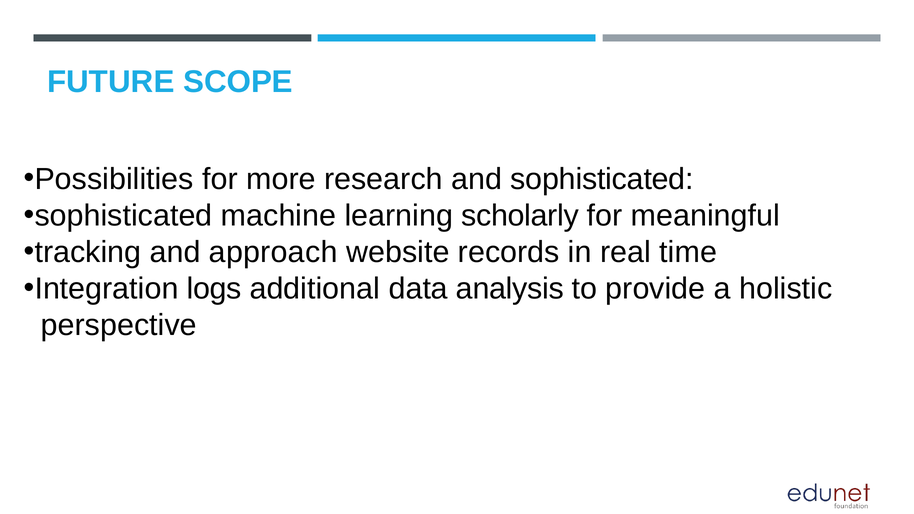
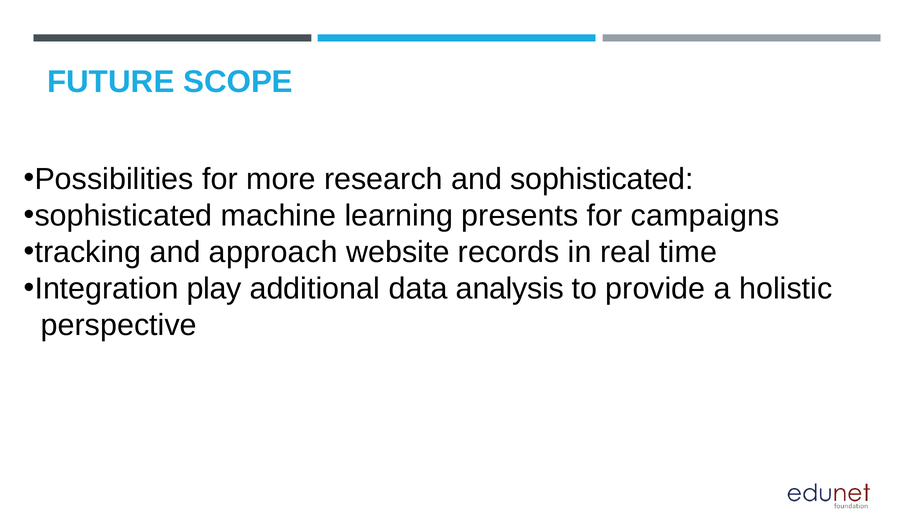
scholarly: scholarly -> presents (520, 216)
meaningful: meaningful -> campaigns (705, 216)
logs: logs -> play (214, 289)
